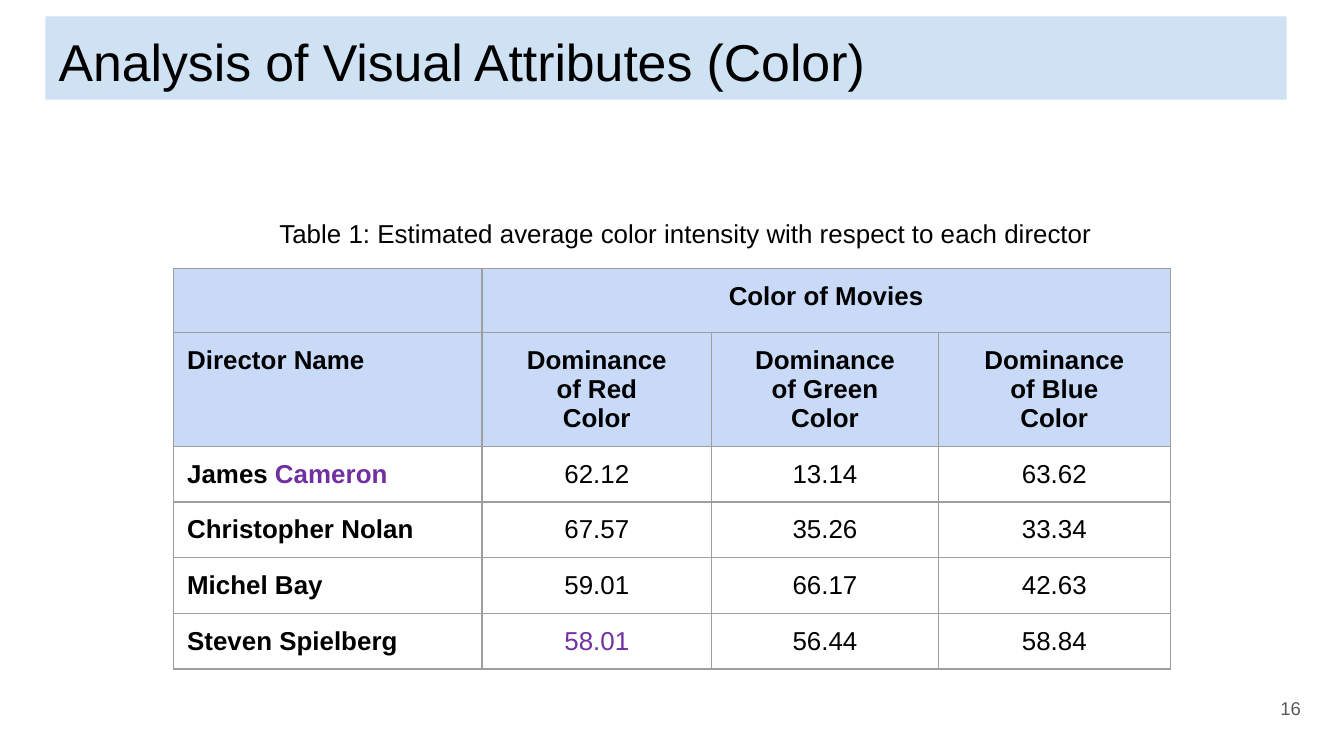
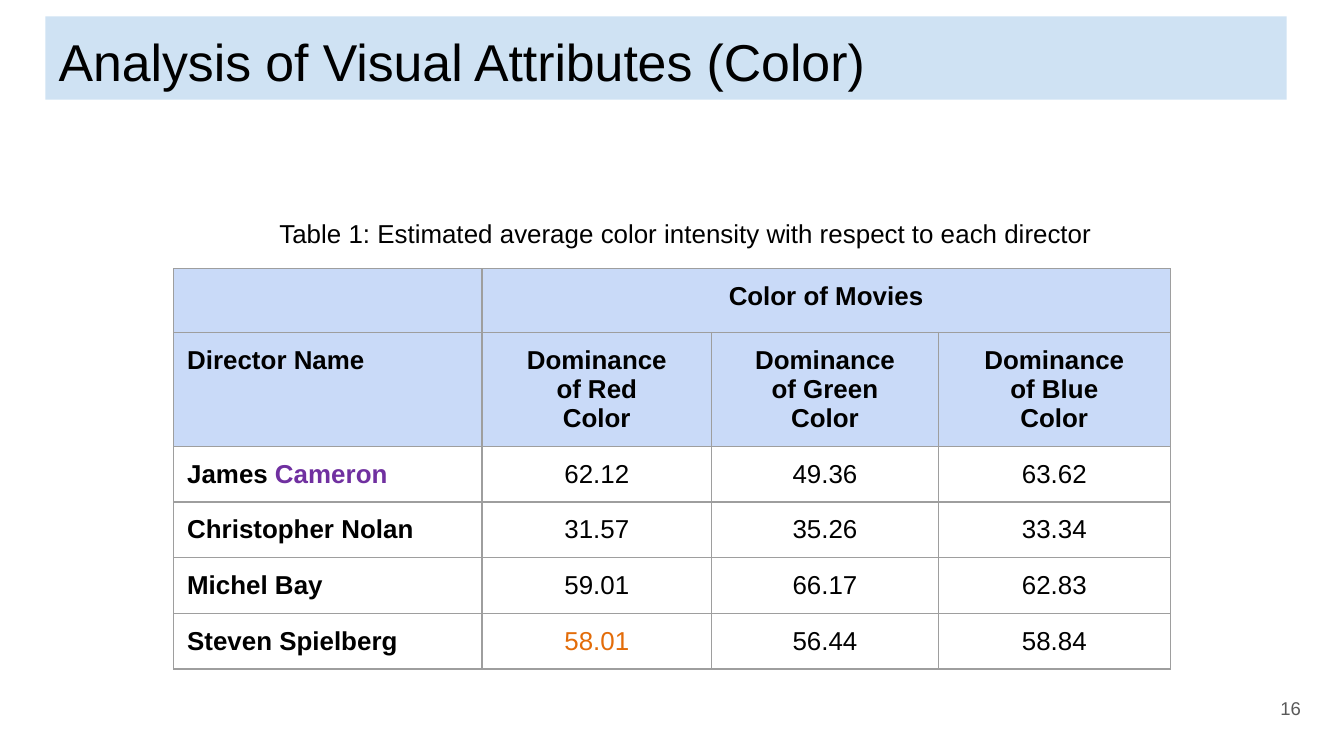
13.14: 13.14 -> 49.36 (825, 475)
67.57: 67.57 -> 31.57 (597, 530)
42.63: 42.63 -> 62.83 (1054, 586)
58.01 colour: purple -> orange (597, 642)
